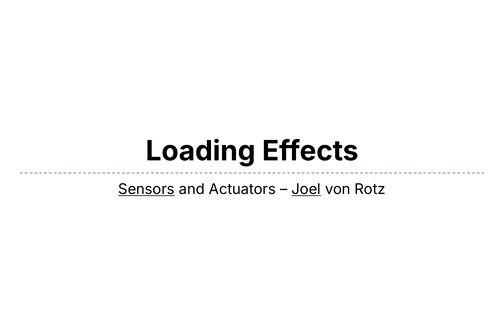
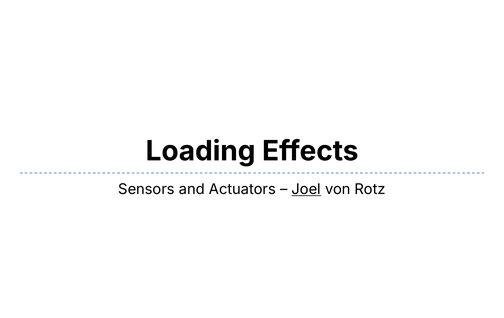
Sensors underline: present -> none (146, 189)
